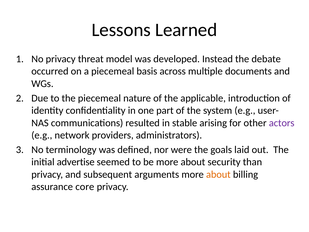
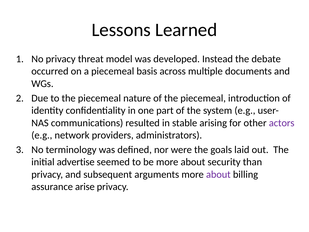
of the applicable: applicable -> piecemeal (203, 98)
about colour: orange -> purple (218, 174)
core: core -> arise (85, 187)
